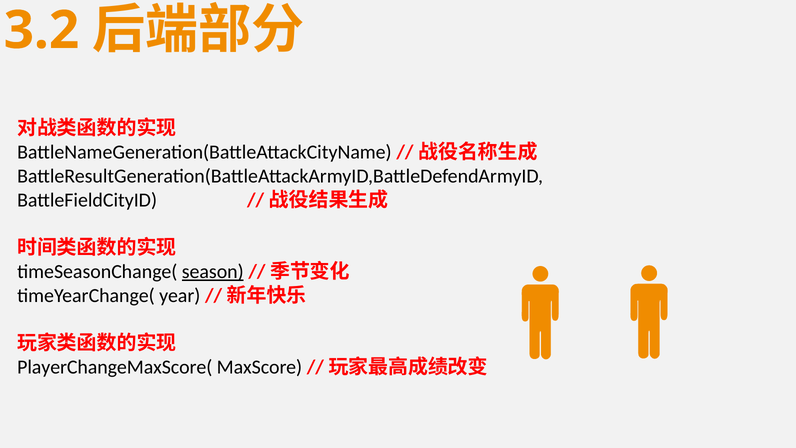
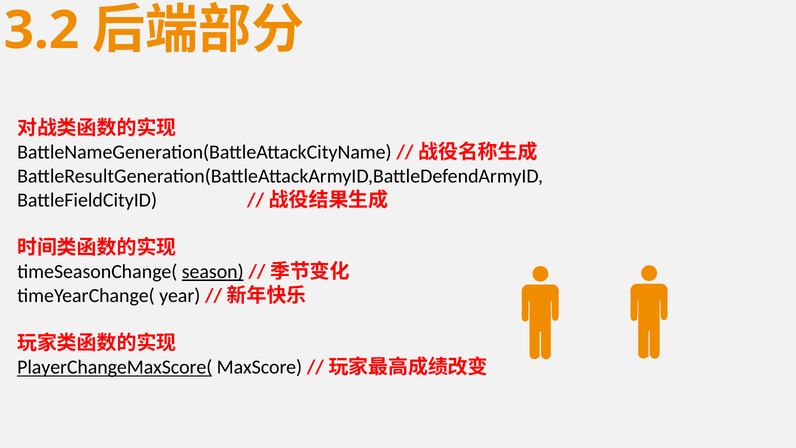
PlayerChangeMaxScore( underline: none -> present (115, 367)
